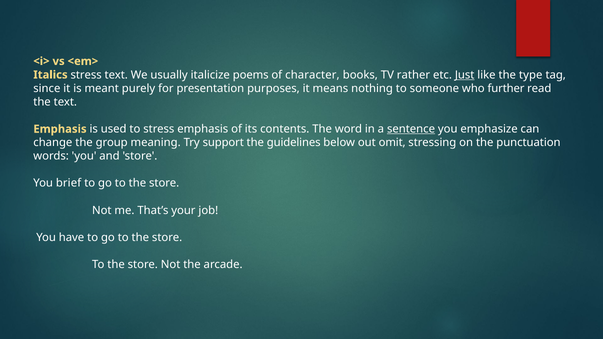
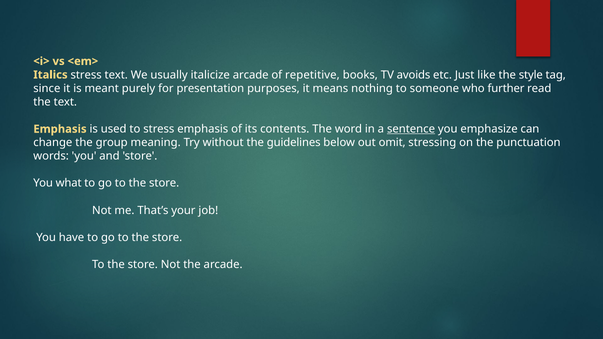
italicize poems: poems -> arcade (251, 75)
character: character -> repetitive (312, 75)
rather: rather -> avoids (414, 75)
Just underline: present -> none (465, 75)
type: type -> style (531, 75)
support: support -> without (223, 143)
brief: brief -> what (69, 183)
